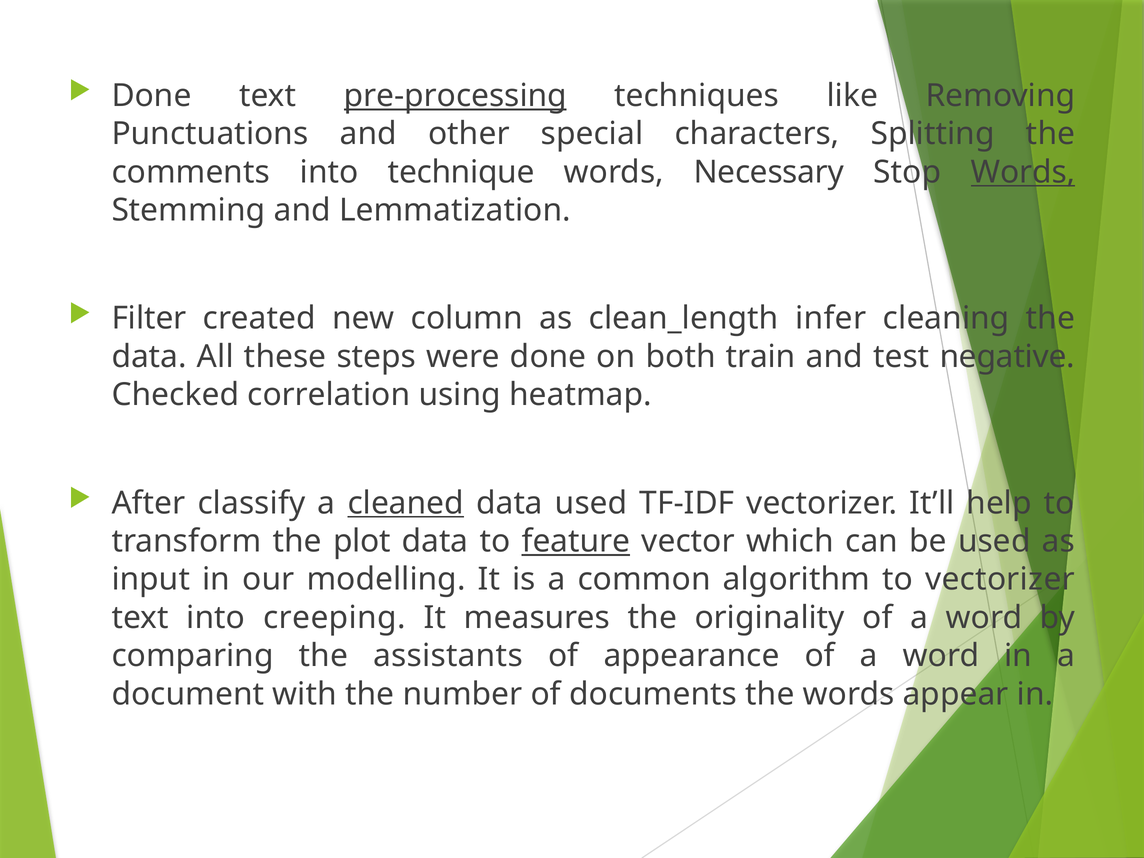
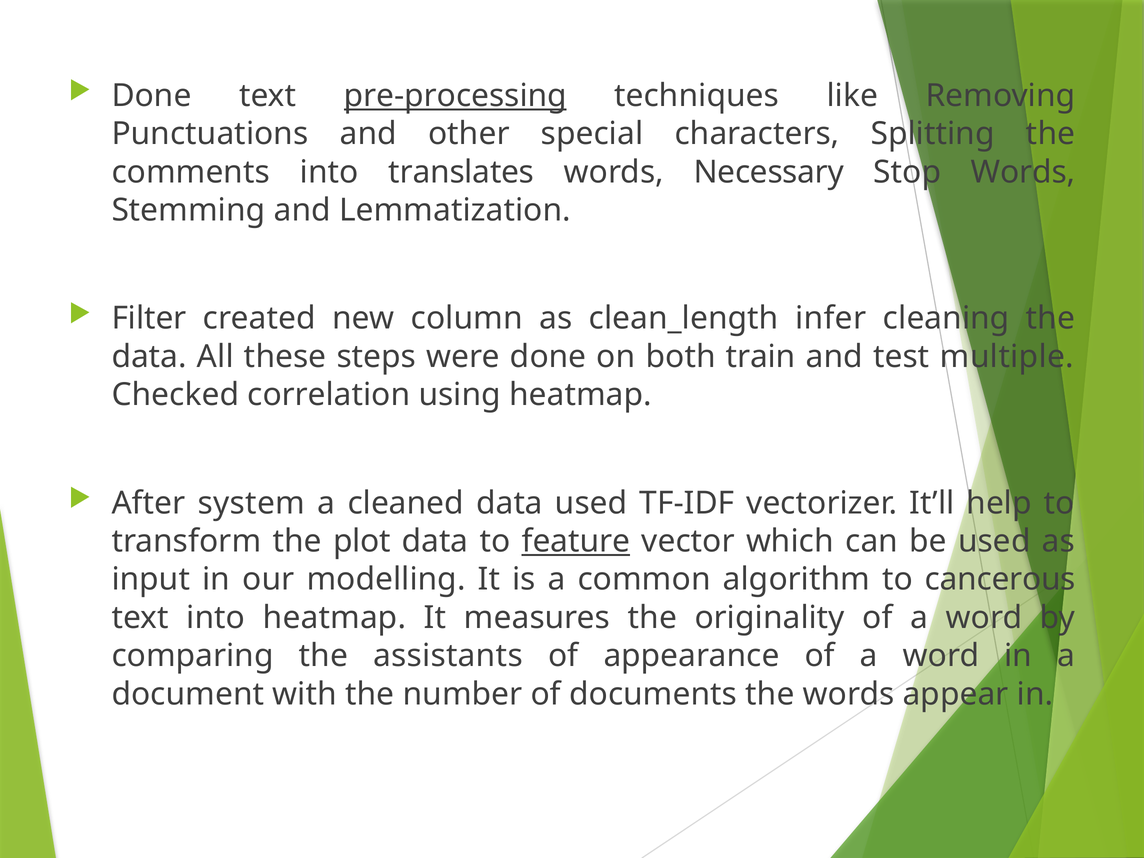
technique: technique -> translates (461, 172)
Words underline: present -> none (1023, 172)
negative: negative -> multiple (1007, 357)
classify: classify -> system (251, 503)
cleaned underline: present -> none (406, 503)
to vectorizer: vectorizer -> cancerous (1000, 579)
into creeping: creeping -> heatmap (334, 618)
